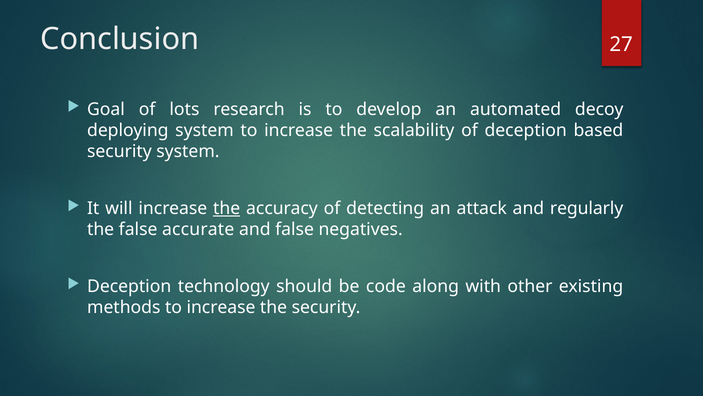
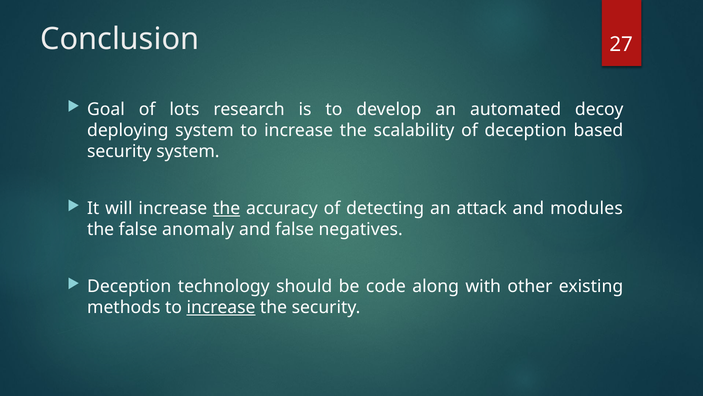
regularly: regularly -> modules (586, 208)
accurate: accurate -> anomaly (198, 229)
increase underline: none -> present (221, 307)
